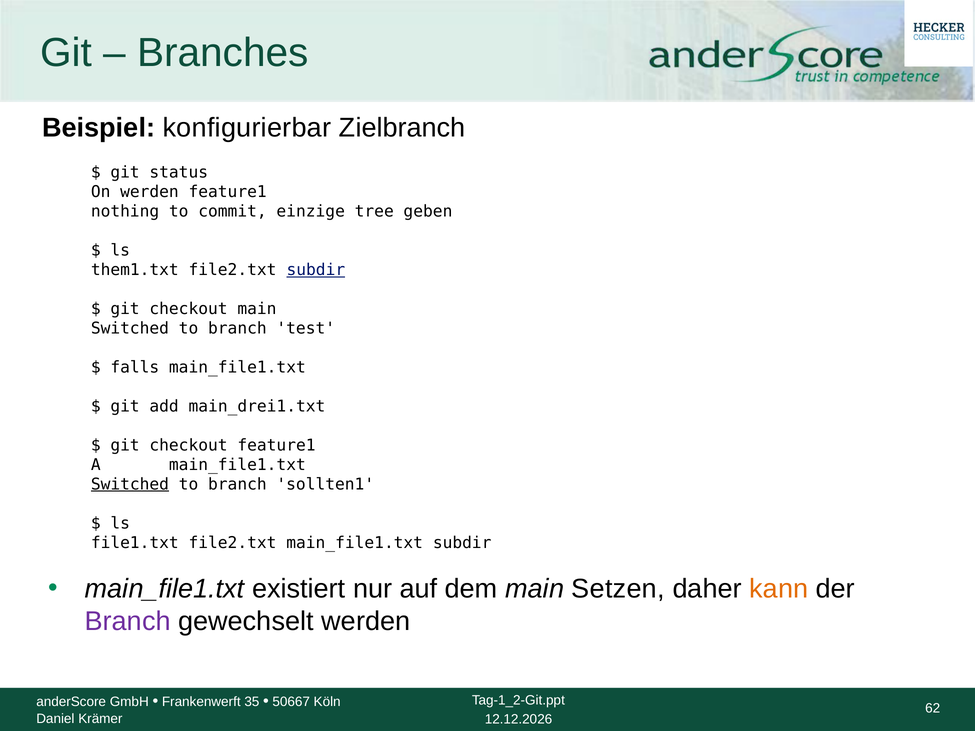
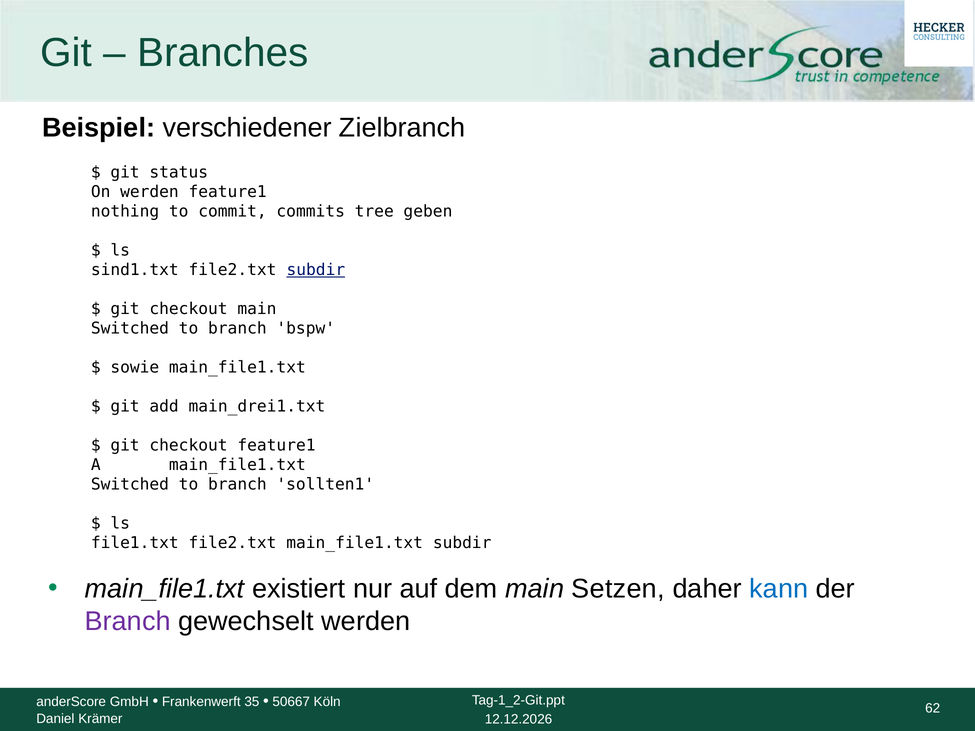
konfigurierbar: konfigurierbar -> verschiedener (247, 128)
einzige: einzige -> commits (311, 211)
them1.txt: them1.txt -> sind1.txt (135, 270)
test: test -> bspw (306, 328)
falls: falls -> sowie (135, 367)
Switched underline: present -> none (130, 484)
kann colour: orange -> blue (779, 589)
